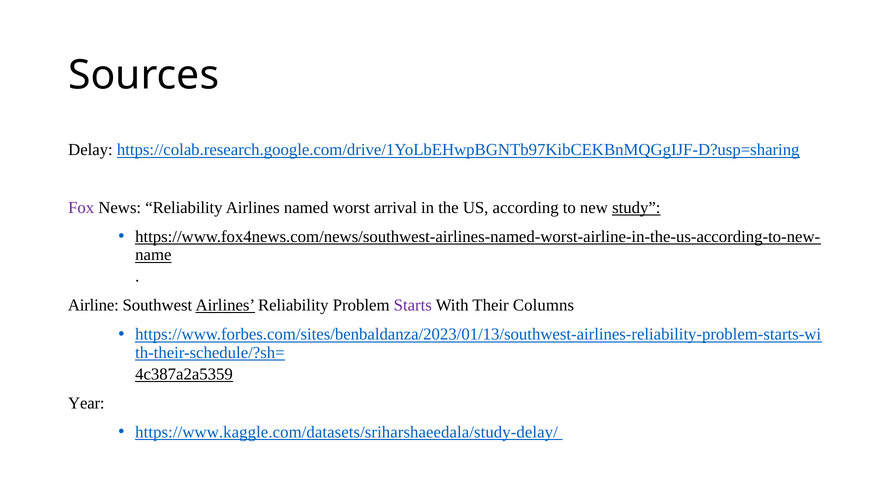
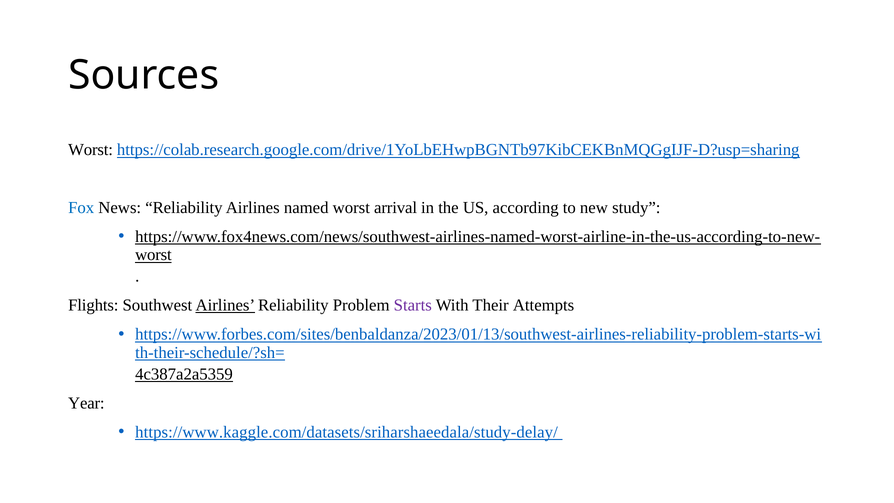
Delay: Delay -> Worst (91, 150)
Fox colour: purple -> blue (81, 208)
study underline: present -> none (636, 208)
name: name -> worst (153, 255)
Airline: Airline -> Flights (93, 305)
Columns: Columns -> Attempts (544, 305)
